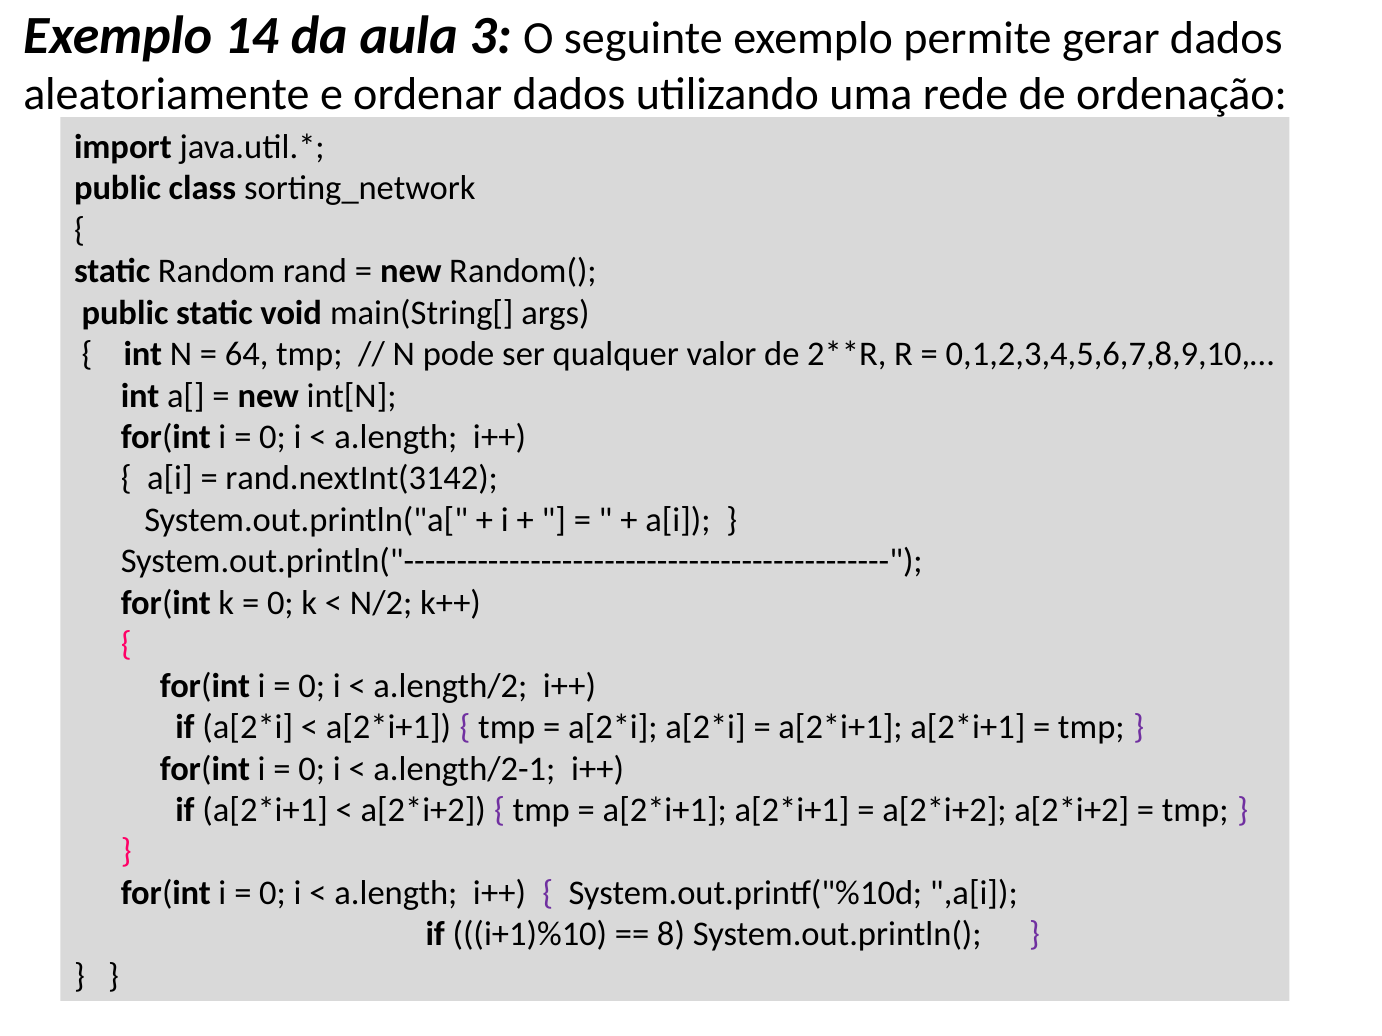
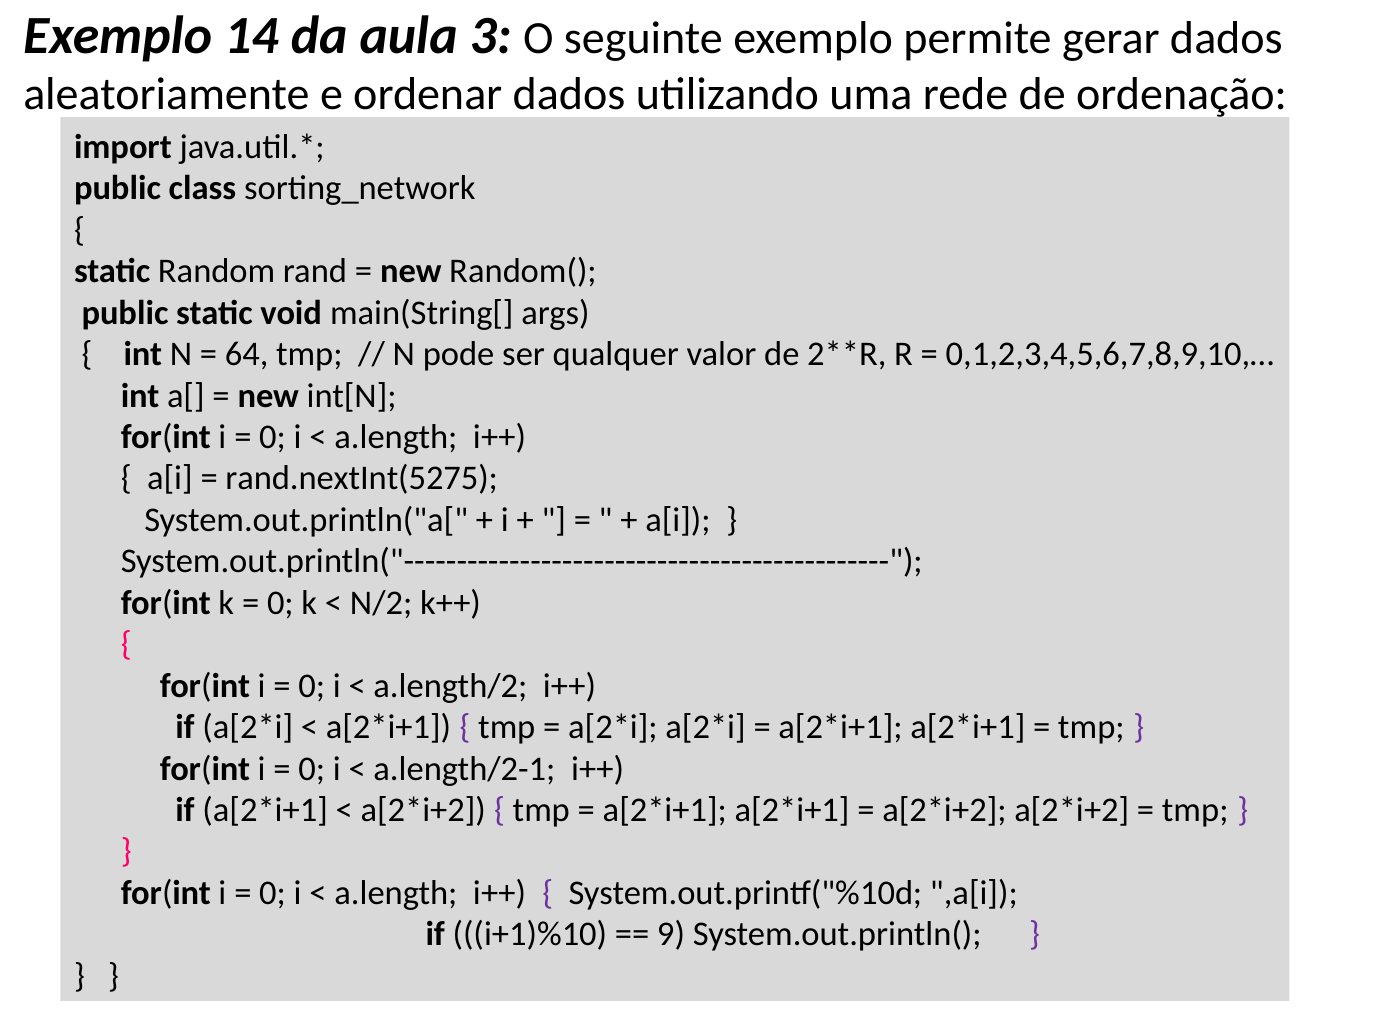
rand.nextInt(3142: rand.nextInt(3142 -> rand.nextInt(5275 (362, 479)
8: 8 -> 9 (671, 935)
